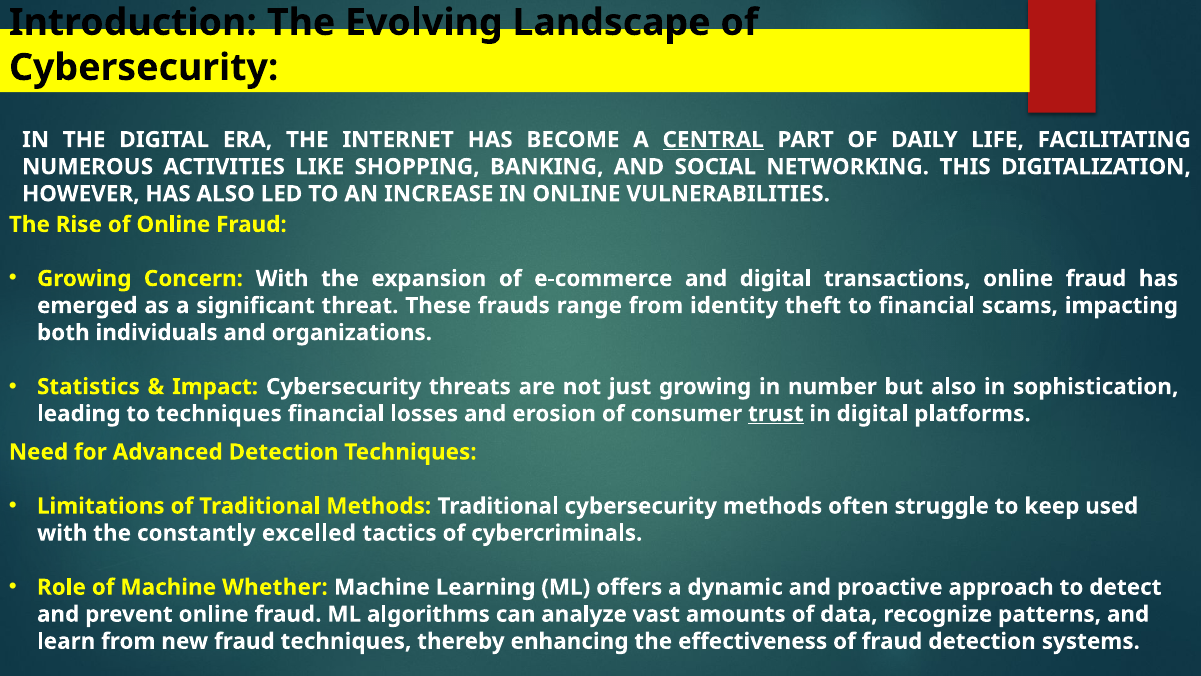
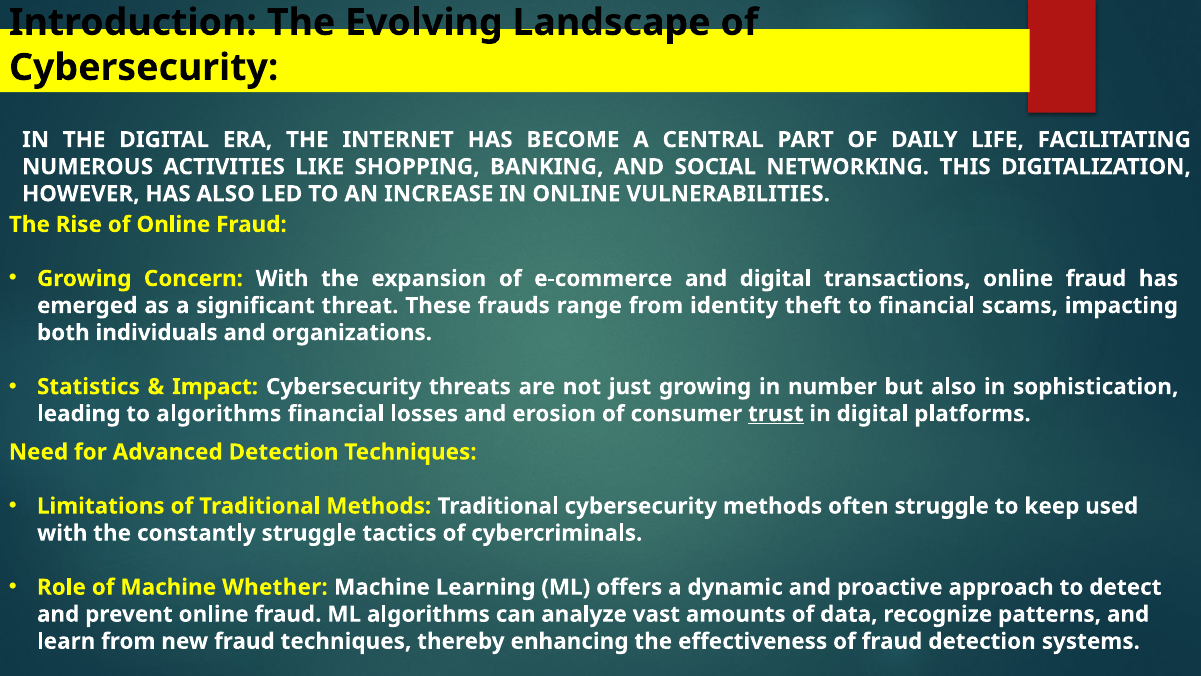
CENTRAL underline: present -> none (713, 140)
to techniques: techniques -> algorithms (219, 414)
constantly excelled: excelled -> struggle (309, 533)
